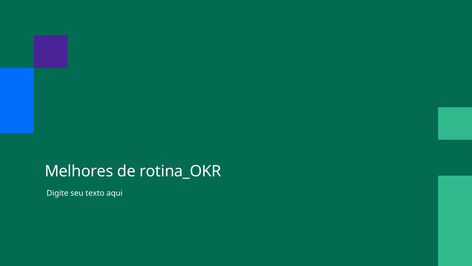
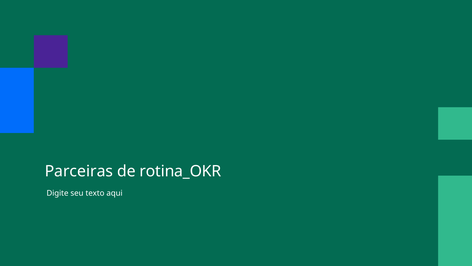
Melhores: Melhores -> Parceiras (79, 171)
